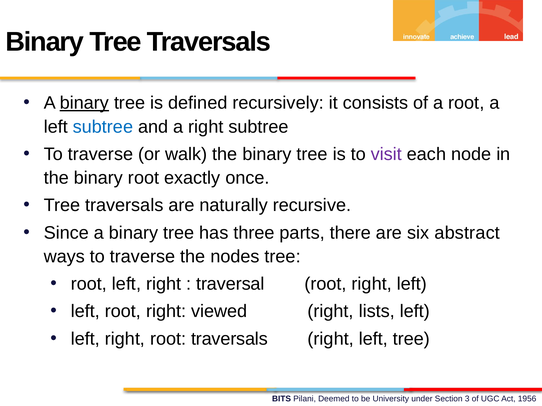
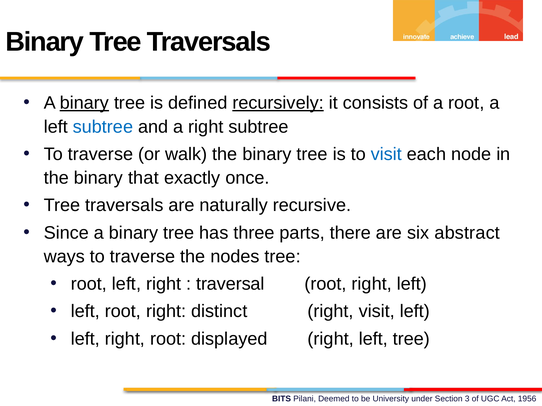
recursively underline: none -> present (278, 103)
visit colour: purple -> blue (386, 154)
binary root: root -> that (143, 178)
viewed: viewed -> distinct (219, 312)
right lists: lists -> visit (377, 312)
root traversals: traversals -> displayed (229, 339)
